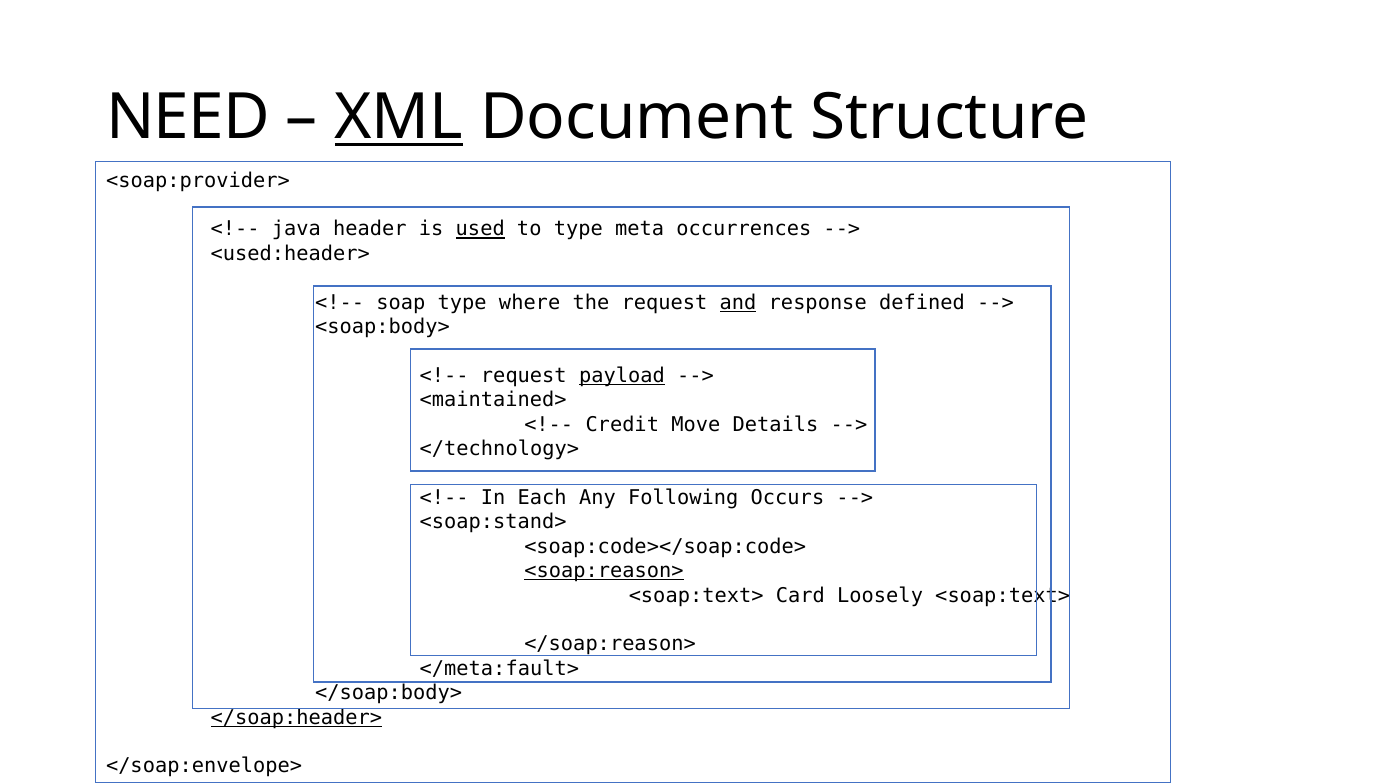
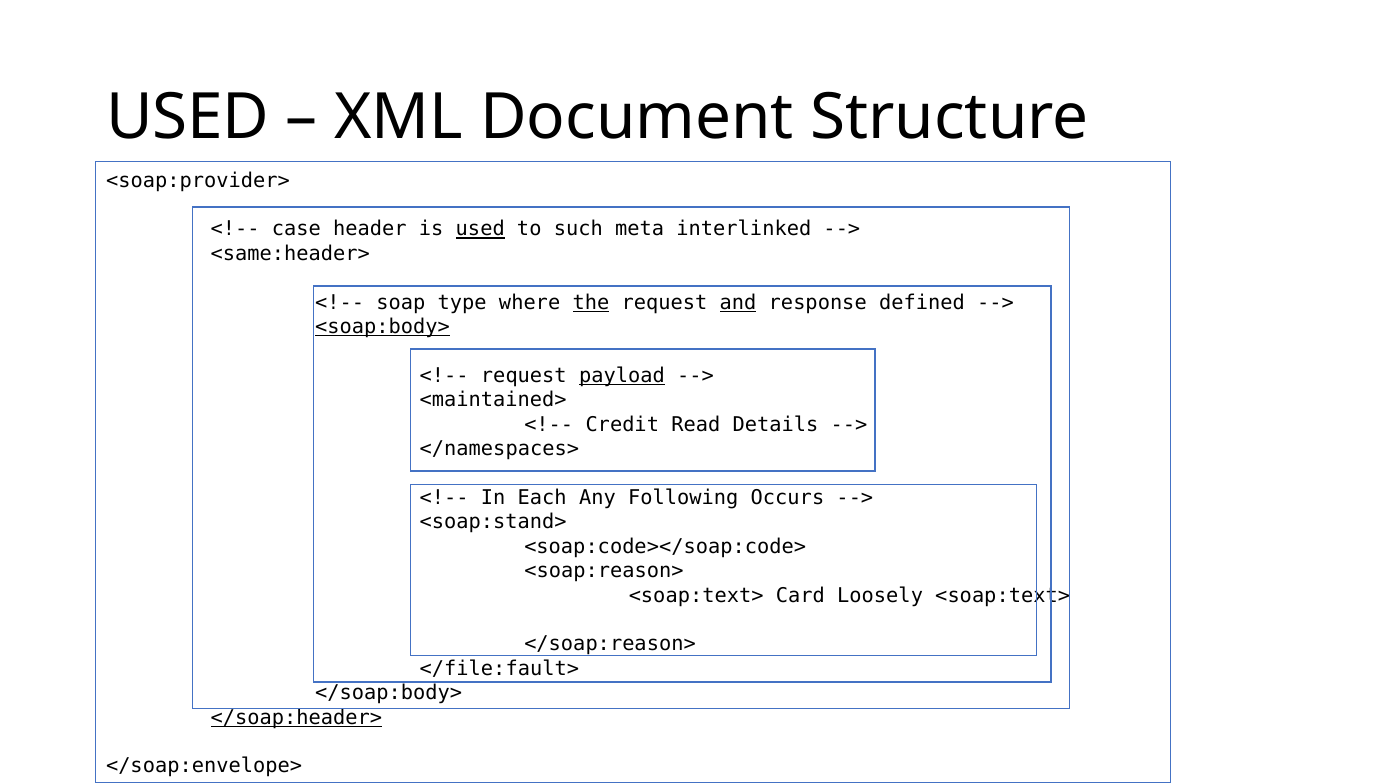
NEED: NEED -> USED (188, 117)
XML underline: present -> none (399, 117)
java: java -> case (296, 229)
to type: type -> such (578, 229)
occurrences: occurrences -> interlinked (744, 229)
<used:header>: <used:header> -> <same:header> (290, 254)
the underline: none -> present (591, 303)
<soap:body> underline: none -> present (383, 327)
Move: Move -> Read (696, 425)
</technology>: </technology> -> </namespaces> (499, 449)
<soap:reason> underline: present -> none (604, 571)
</meta:fault>: </meta:fault> -> </file:fault> (499, 669)
